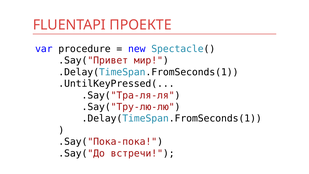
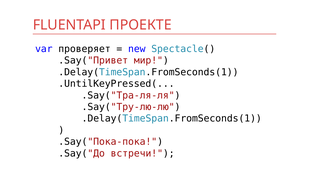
procedure: procedure -> проверяет (84, 49)
